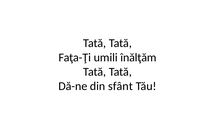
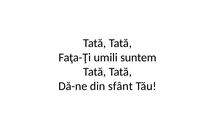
înălţăm: înălţăm -> suntem (138, 57)
